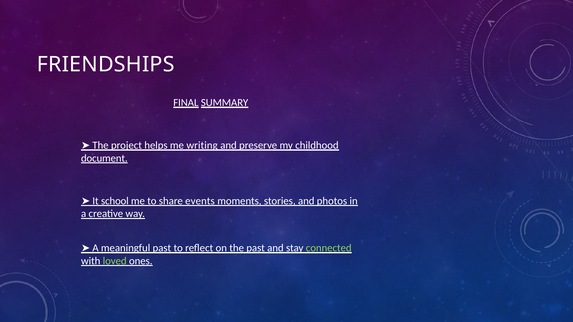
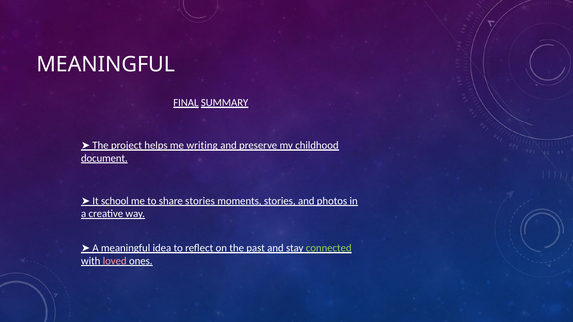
FRIENDSHIPS: FRIENDSHIPS -> MEANINGFUL (106, 64)
share events: events -> stories (200, 201)
meaningful past: past -> idea (162, 248)
loved colour: light green -> pink (115, 261)
